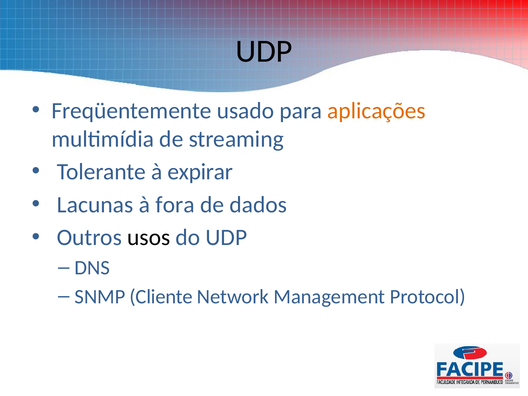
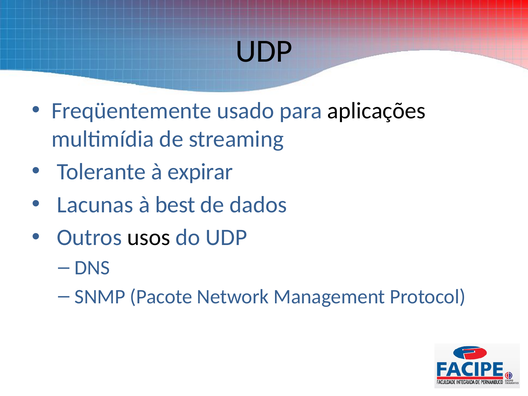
aplicações colour: orange -> black (376, 111)
fora: fora -> best (175, 205)
Cliente: Cliente -> Pacote (161, 297)
